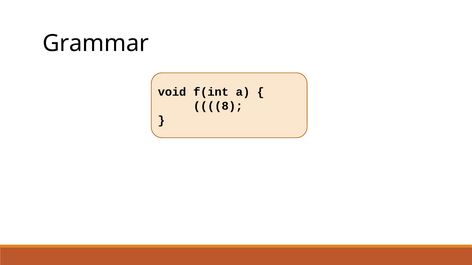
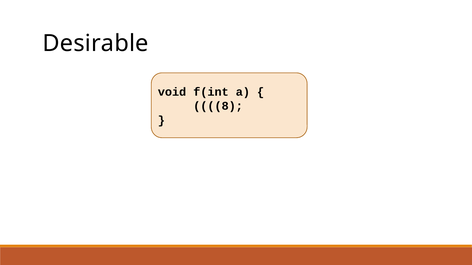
Grammar: Grammar -> Desirable (96, 43)
